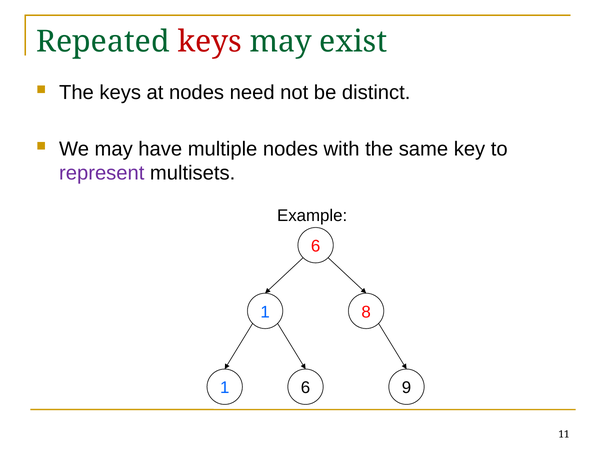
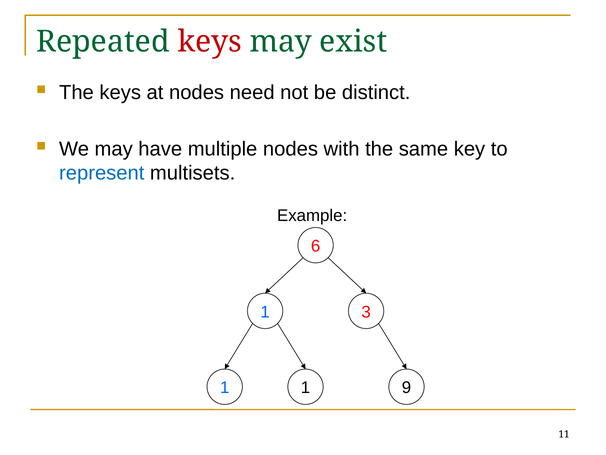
represent colour: purple -> blue (102, 173)
8: 8 -> 3 (366, 312)
1 6: 6 -> 1 (306, 387)
